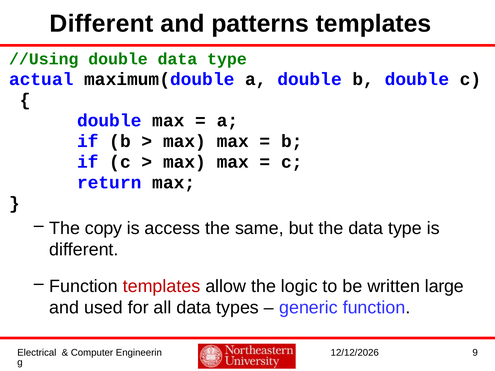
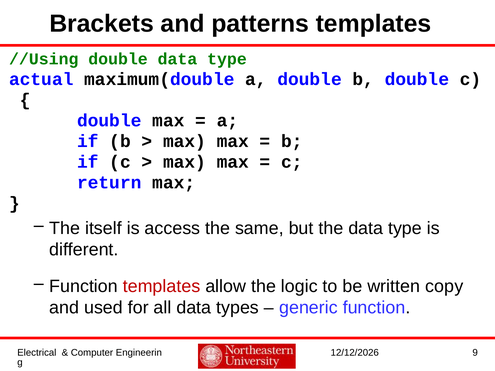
Different: Different -> Brackets (102, 24)
copy: copy -> itself (103, 228)
large: large -> copy (444, 286)
